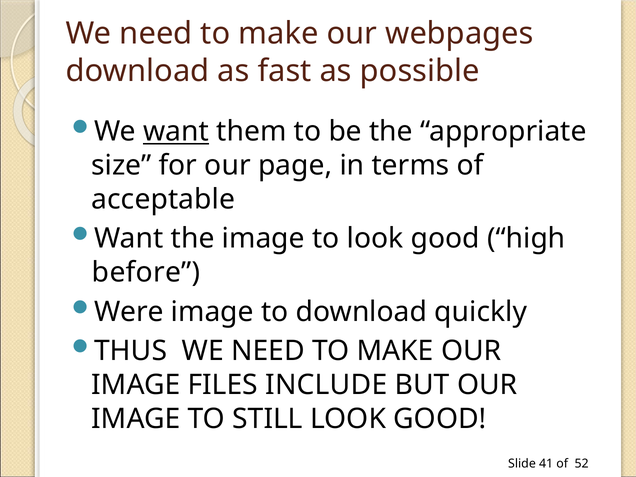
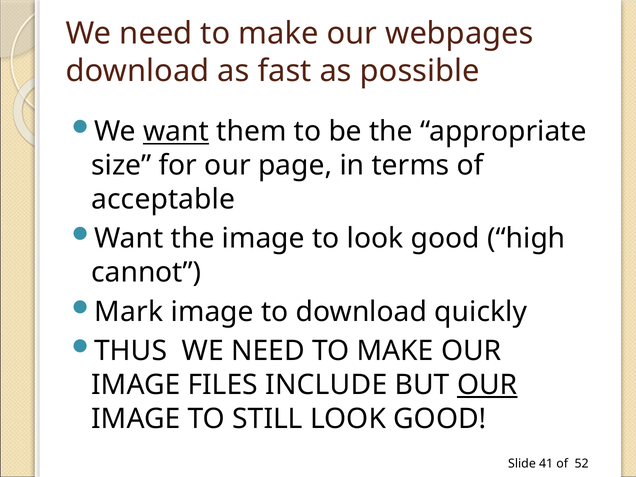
before: before -> cannot (146, 272)
Were: Were -> Mark (129, 312)
OUR underline: none -> present (487, 385)
